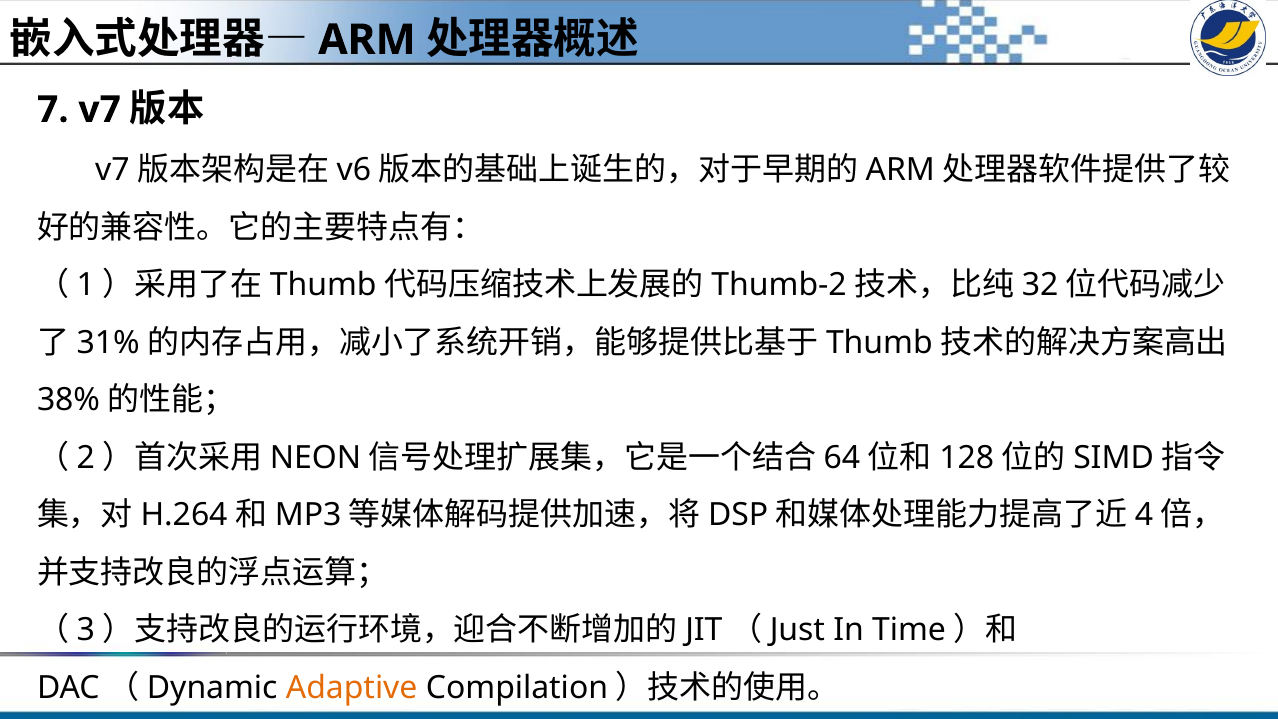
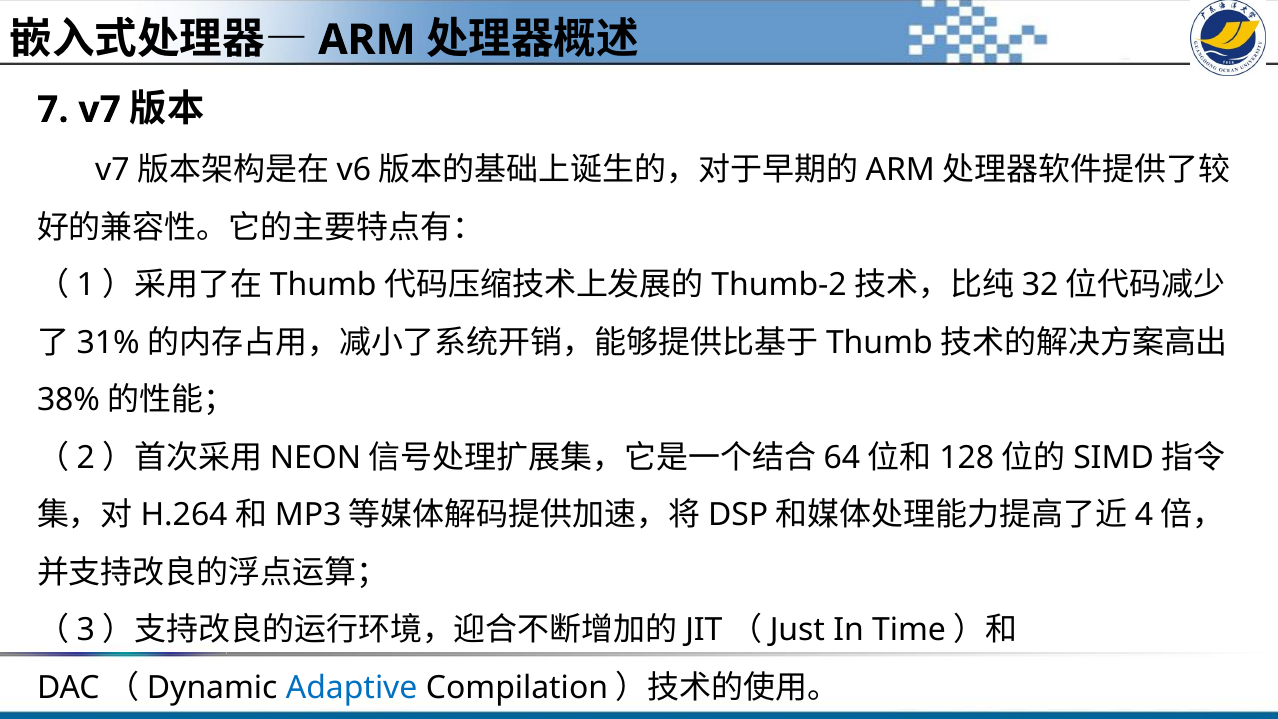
Adaptive colour: orange -> blue (352, 688)
